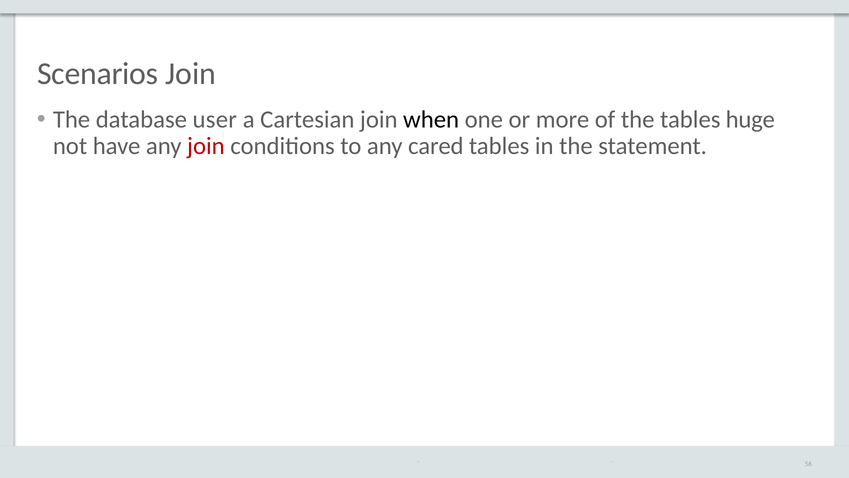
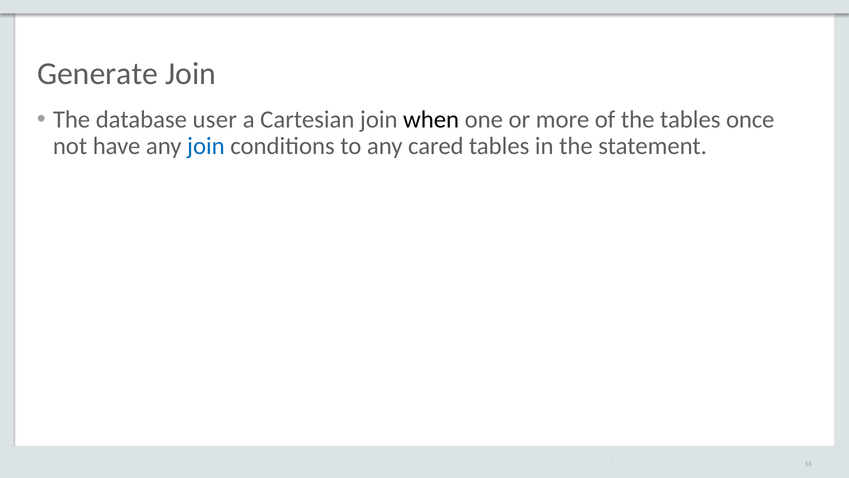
Scenarios: Scenarios -> Generate (98, 74)
huge: huge -> once (750, 119)
join colour: red -> blue (206, 146)
